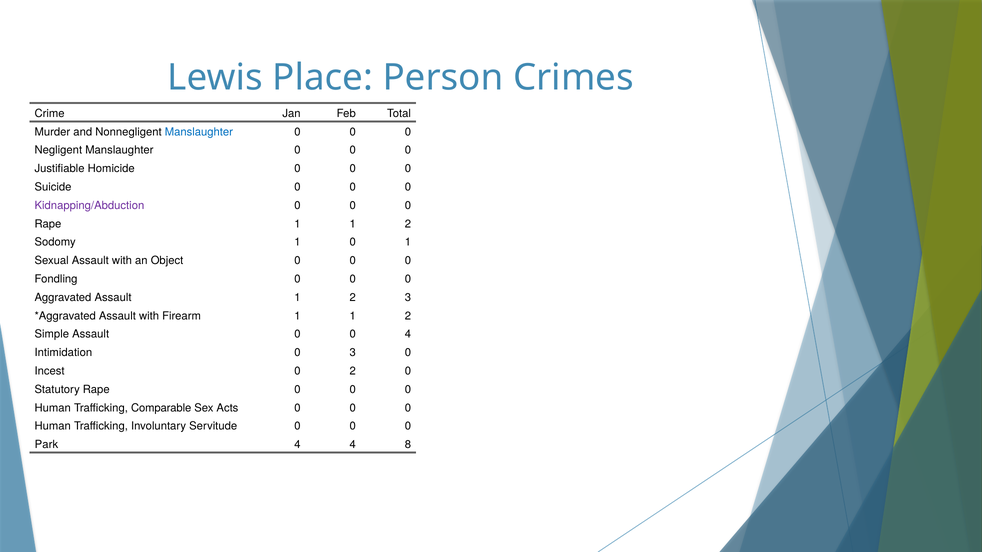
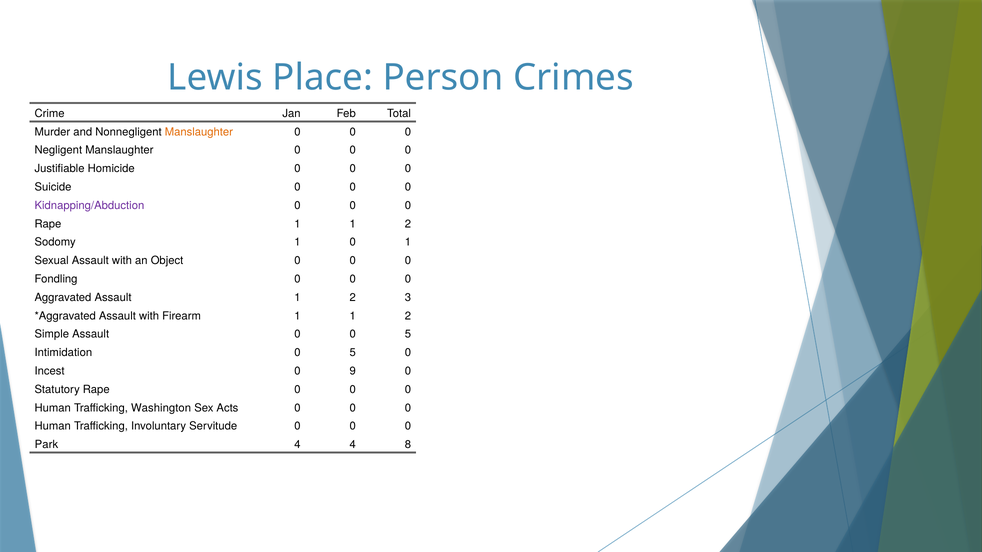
Manslaughter colour: blue -> orange (199, 132)
0 0 4: 4 -> 5 (408, 334)
Intimidation 0 3: 3 -> 5 (353, 353)
0 2: 2 -> 9 (353, 371)
Comparable: Comparable -> Washington (161, 408)
